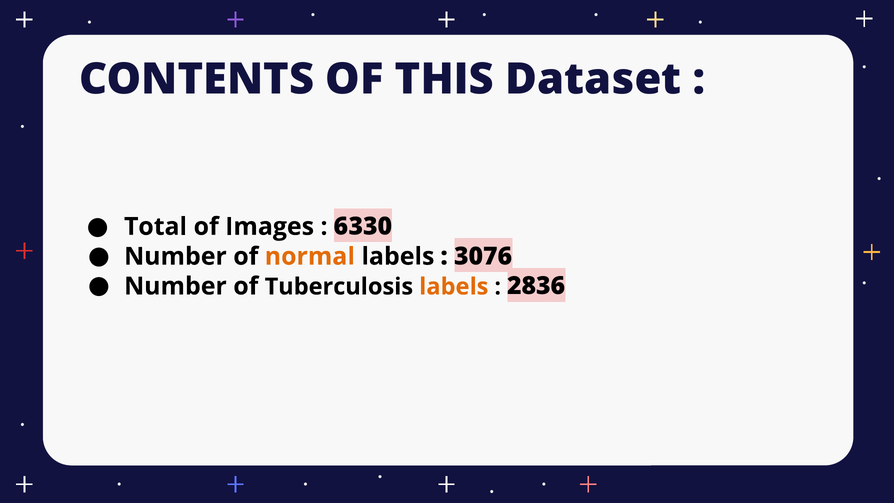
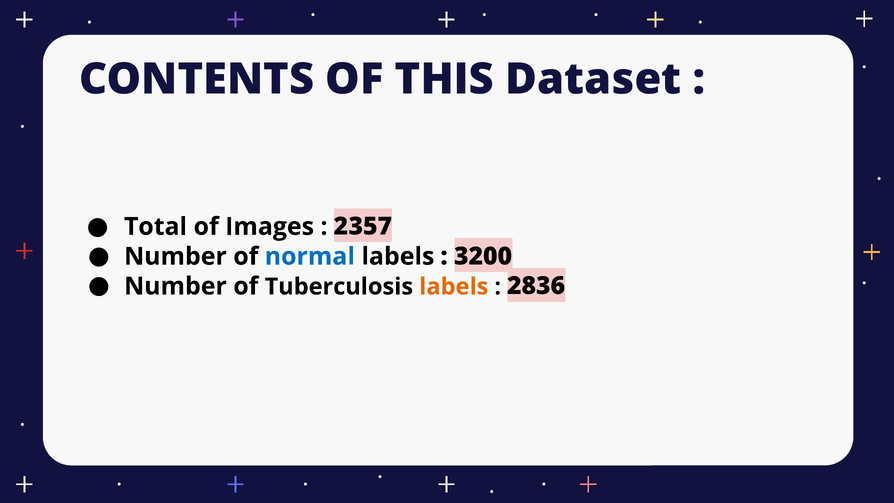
6330: 6330 -> 2357 (363, 227)
normal colour: orange -> blue (310, 256)
3076: 3076 -> 3200 (483, 256)
